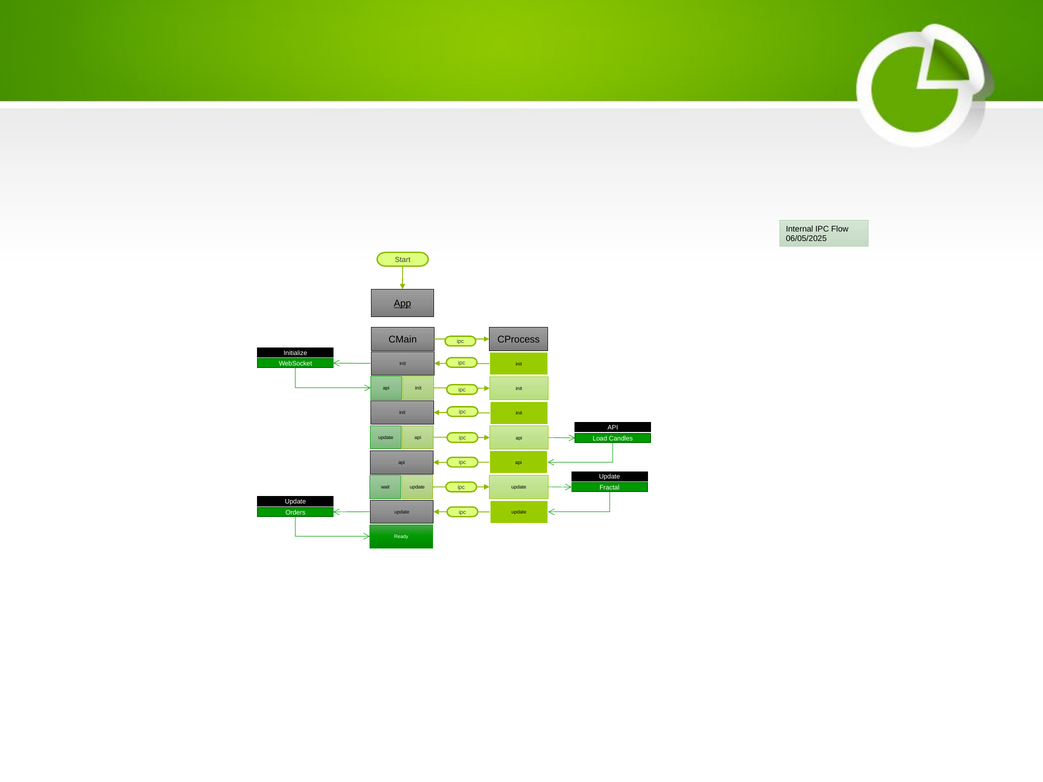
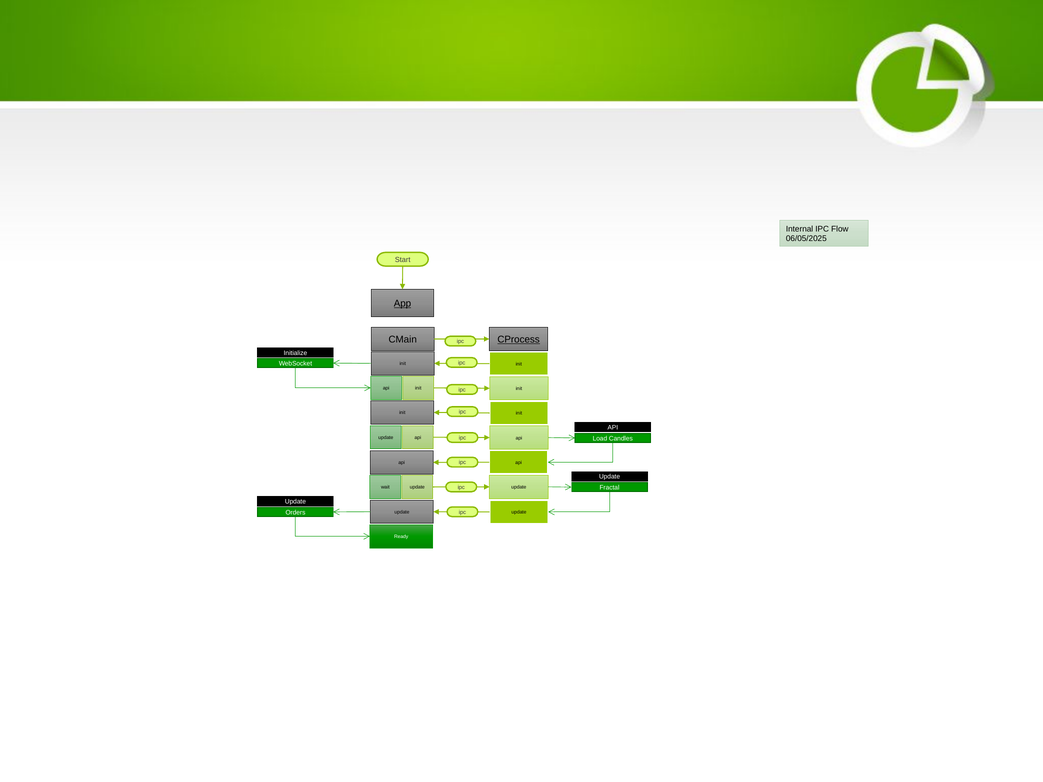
CProcess underline: none -> present (519, 340)
